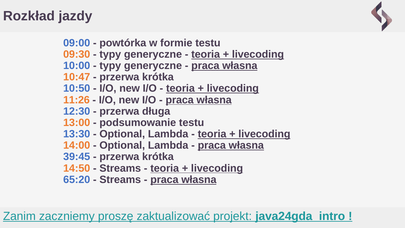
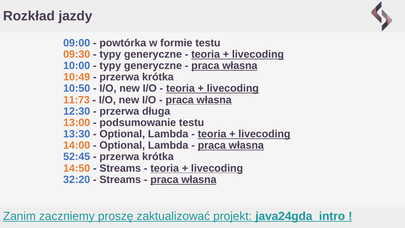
10:47: 10:47 -> 10:49 (77, 77)
11:26: 11:26 -> 11:73 (76, 100)
39:45: 39:45 -> 52:45 (77, 157)
65:20: 65:20 -> 32:20 (77, 179)
